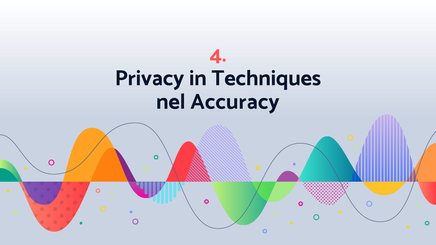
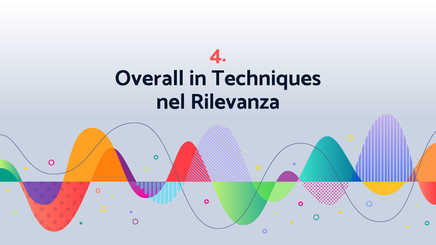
Privacy: Privacy -> Overall (149, 78)
Accuracy: Accuracy -> Rilevanza (235, 102)
